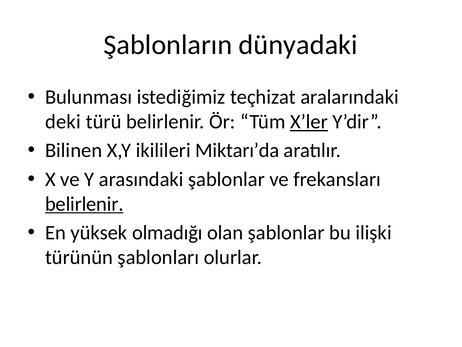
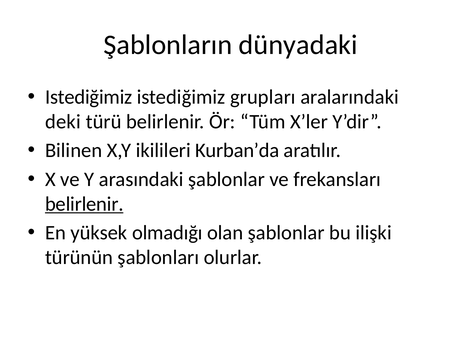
Bulunması: Bulunması -> Istediğimiz (89, 97)
teçhizat: teçhizat -> grupları (263, 97)
X’ler underline: present -> none (309, 122)
Miktarı’da: Miktarı’da -> Kurban’da (237, 150)
